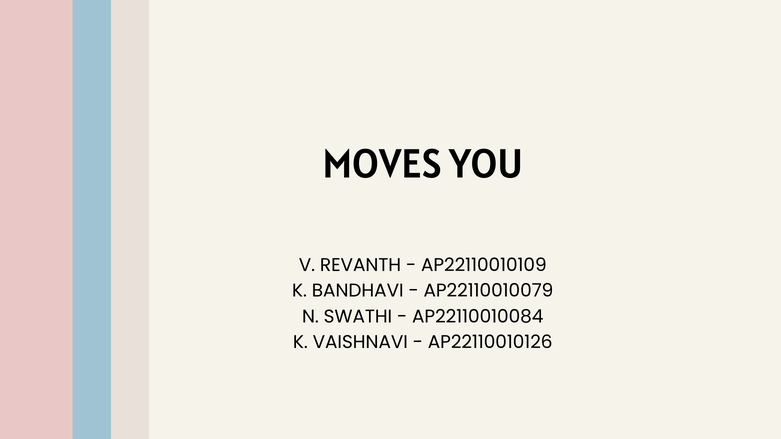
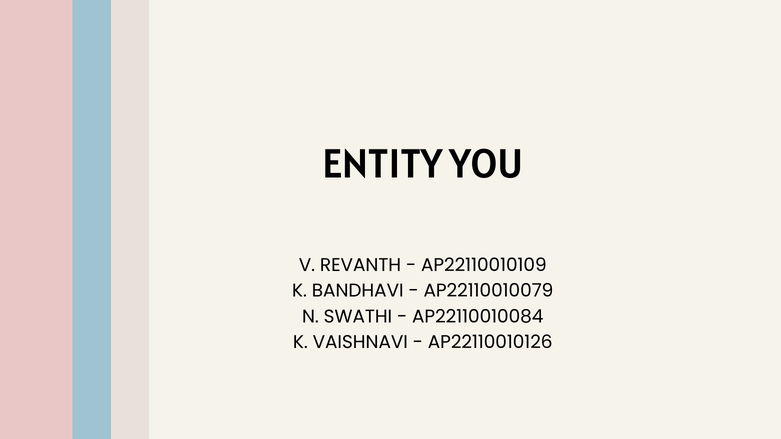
MOVES: MOVES -> ENTITY (383, 164)
